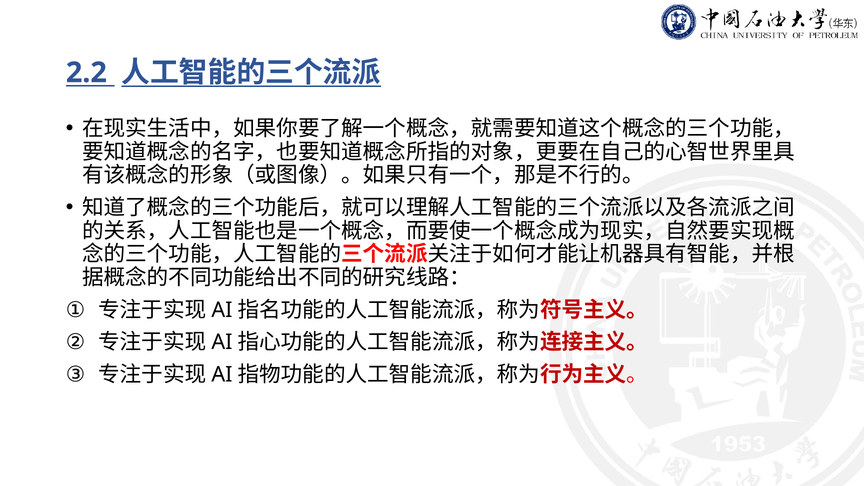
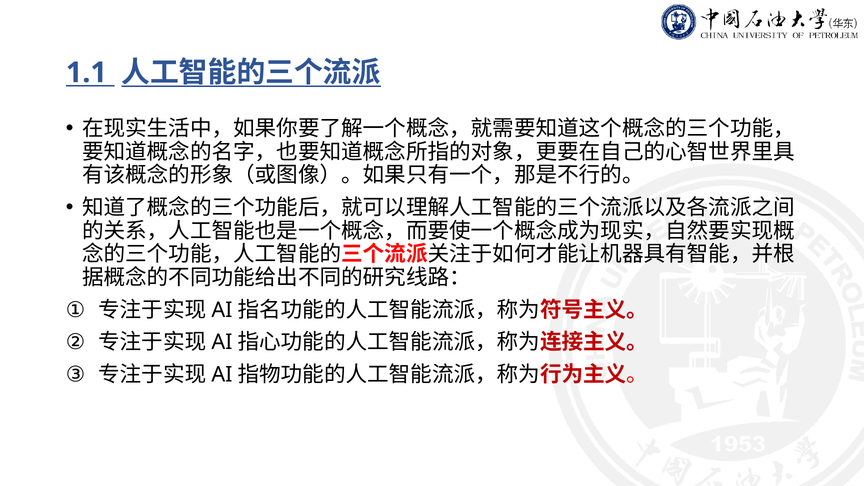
2.2: 2.2 -> 1.1 (86, 73)
